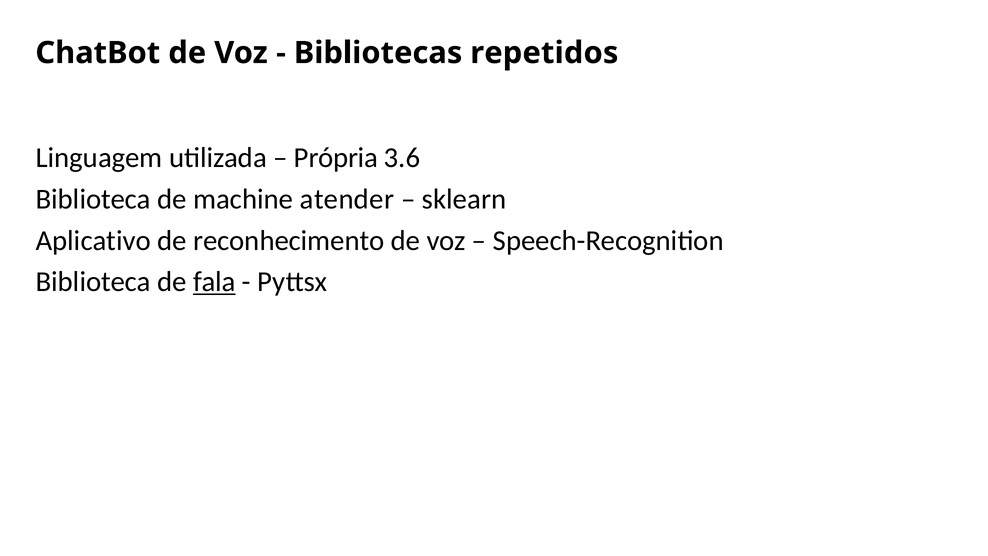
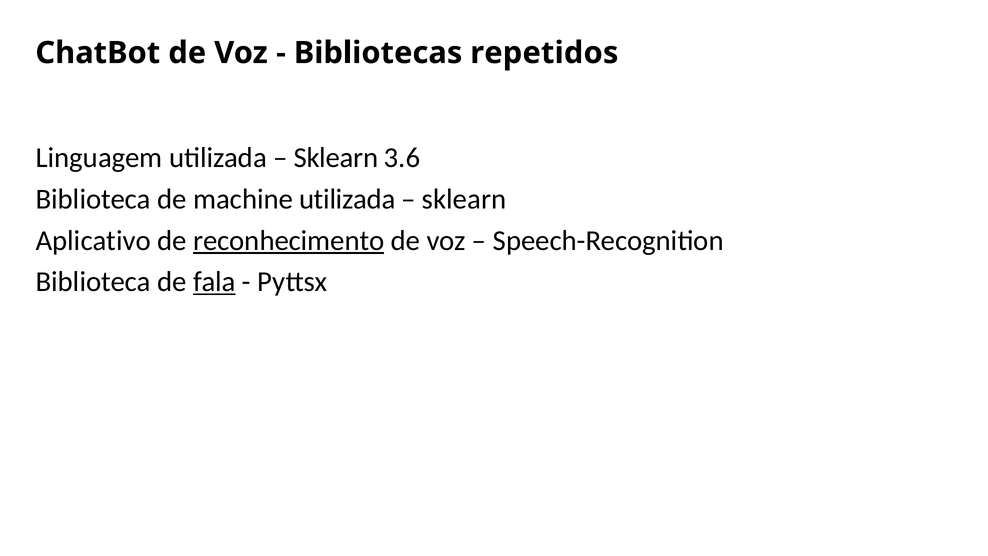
Própria: Própria -> Sklearn (336, 158)
machine atender: atender -> utilizada (347, 199)
reconhecimento underline: none -> present (289, 240)
